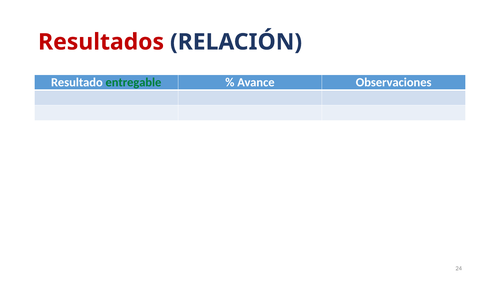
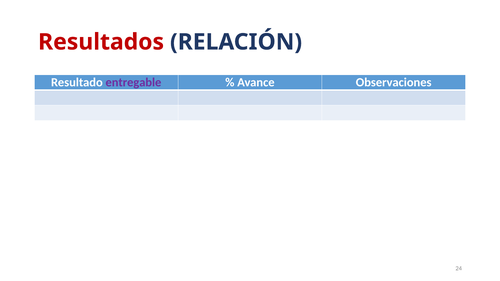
entregable colour: green -> purple (133, 83)
